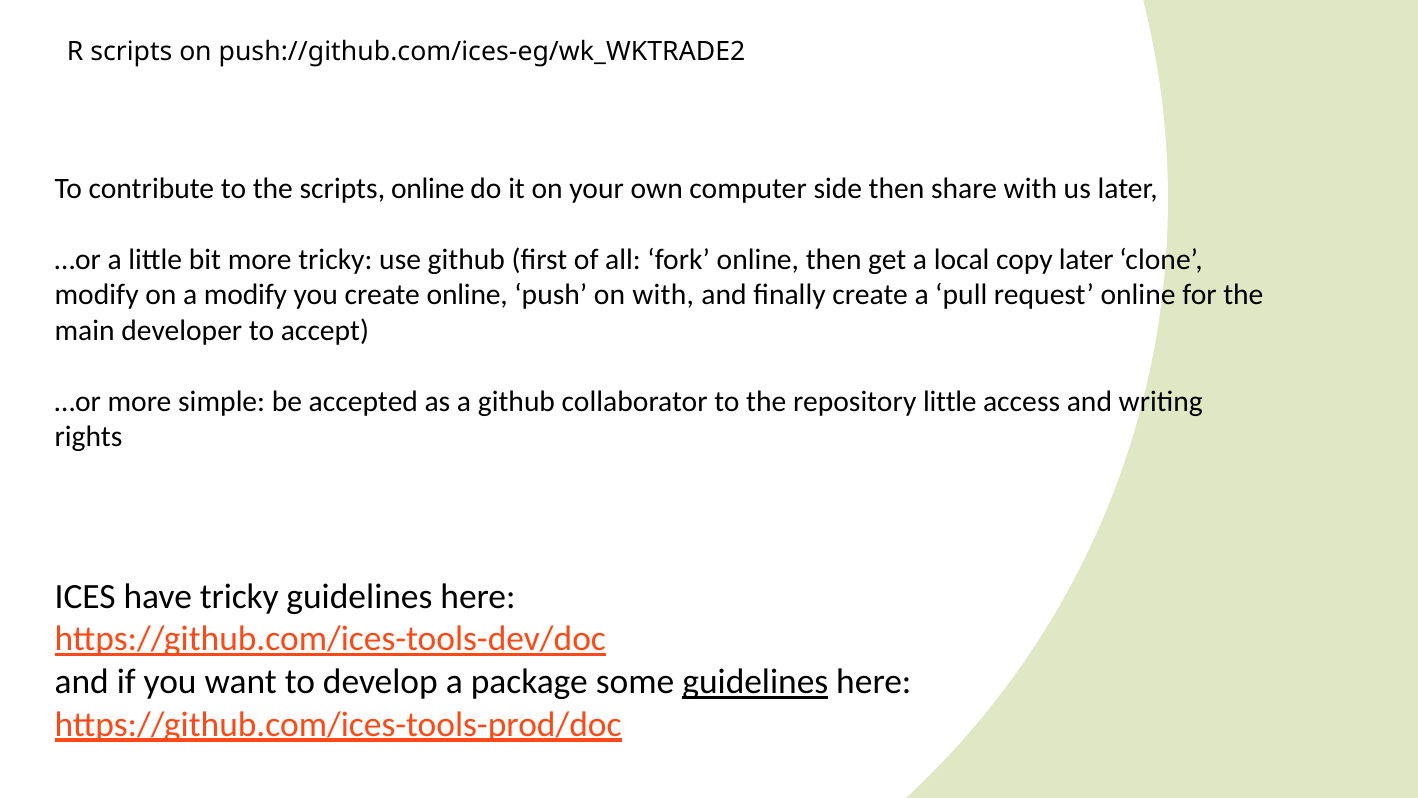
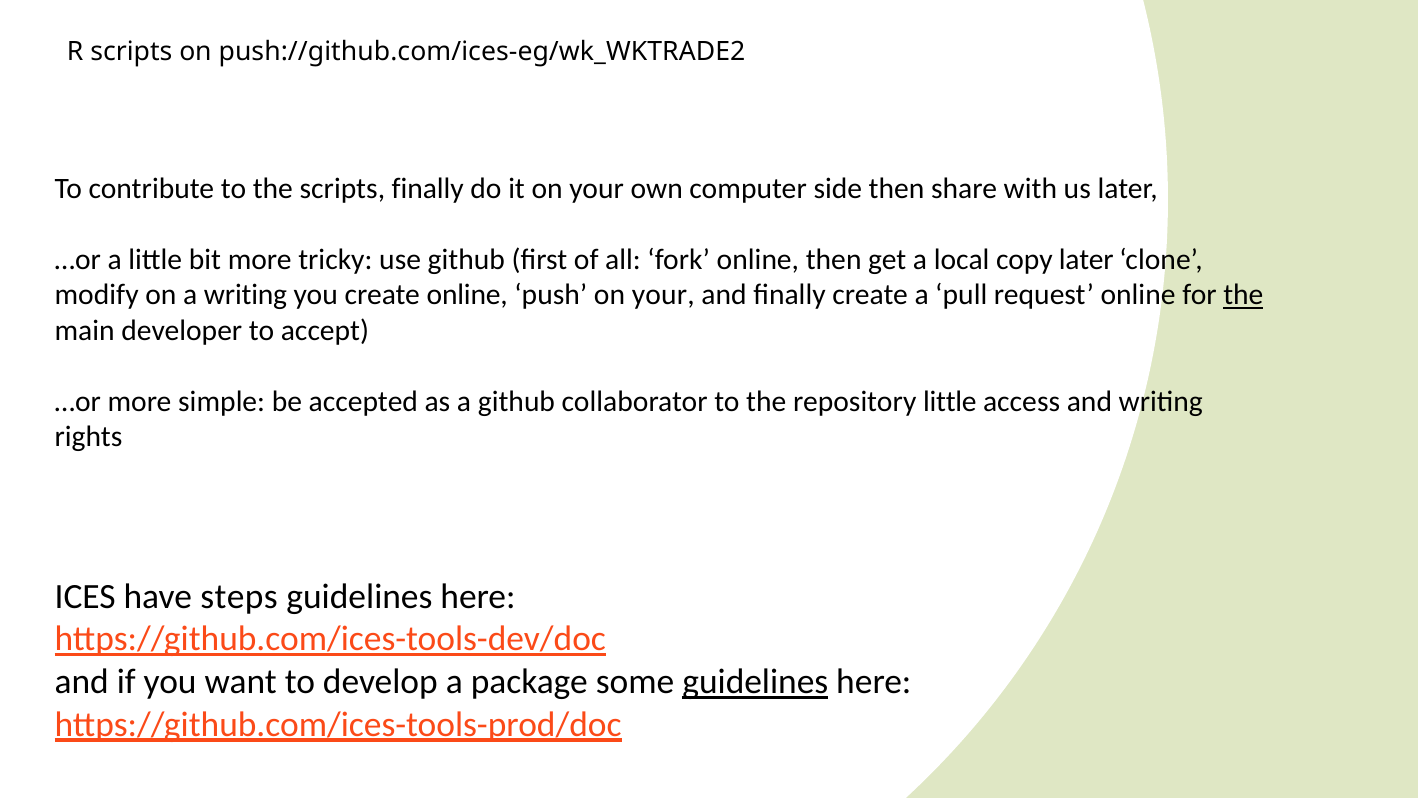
scripts online: online -> finally (428, 189)
a modify: modify -> writing (246, 295)
push on with: with -> your (663, 295)
the underline: none -> present (1243, 295)
have tricky: tricky -> steps (239, 596)
